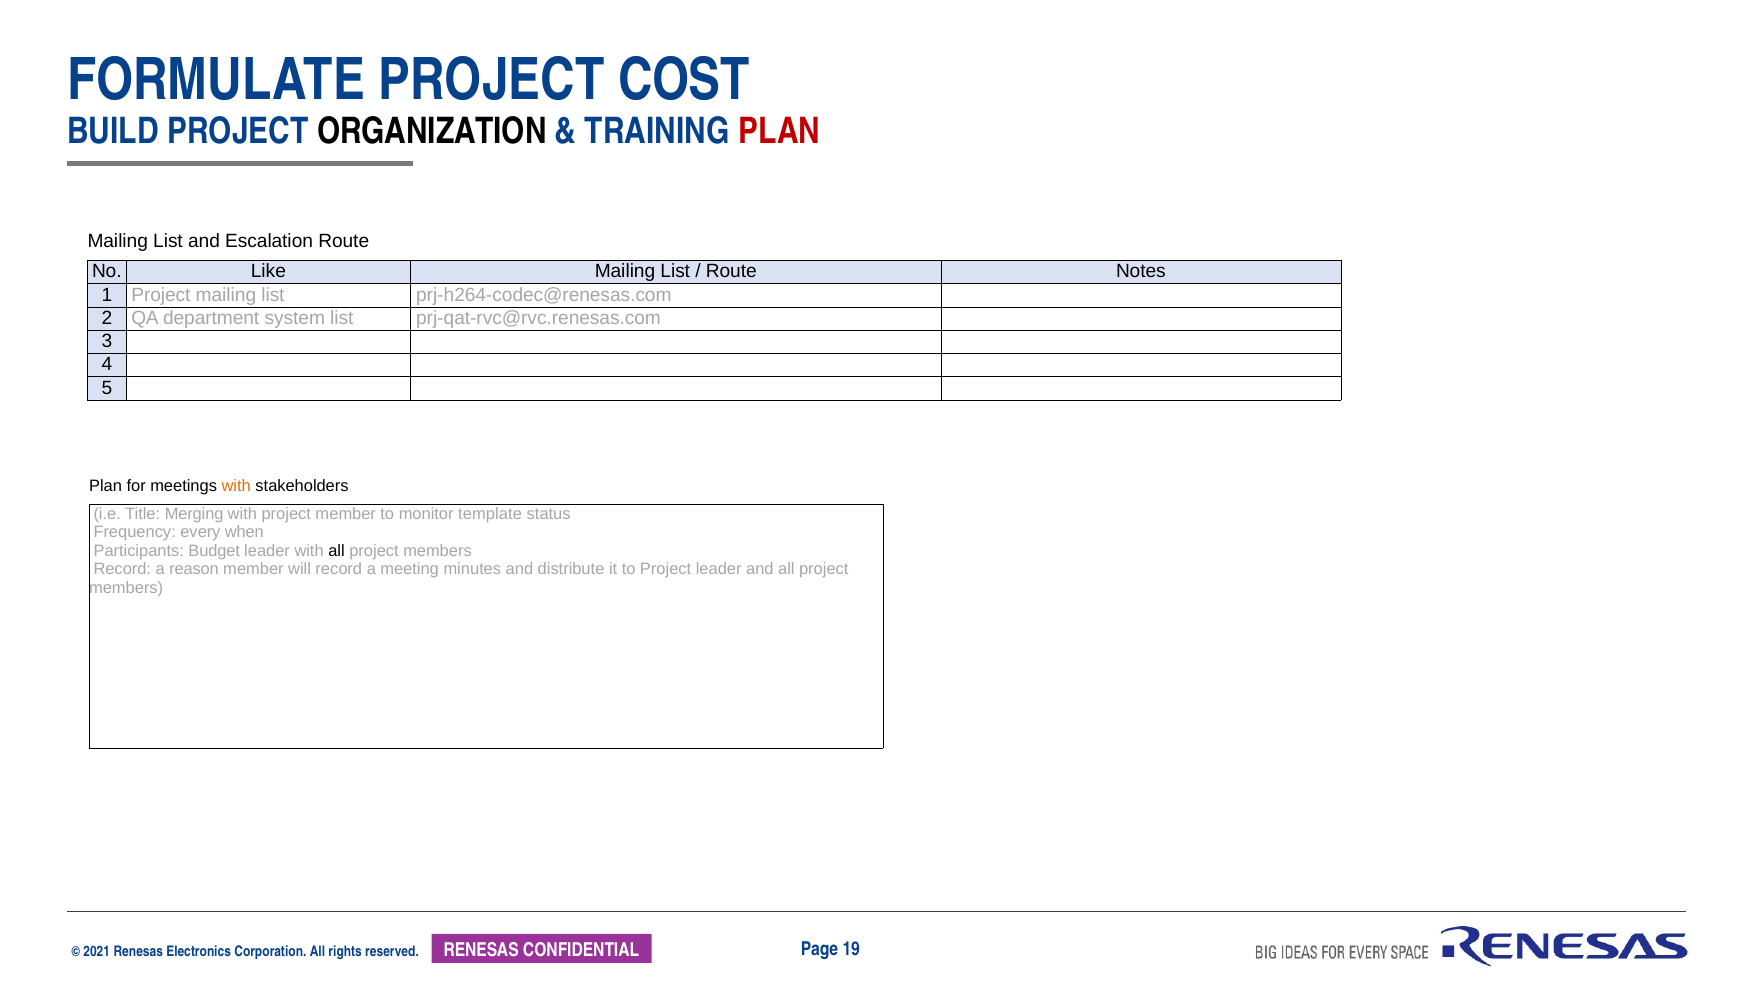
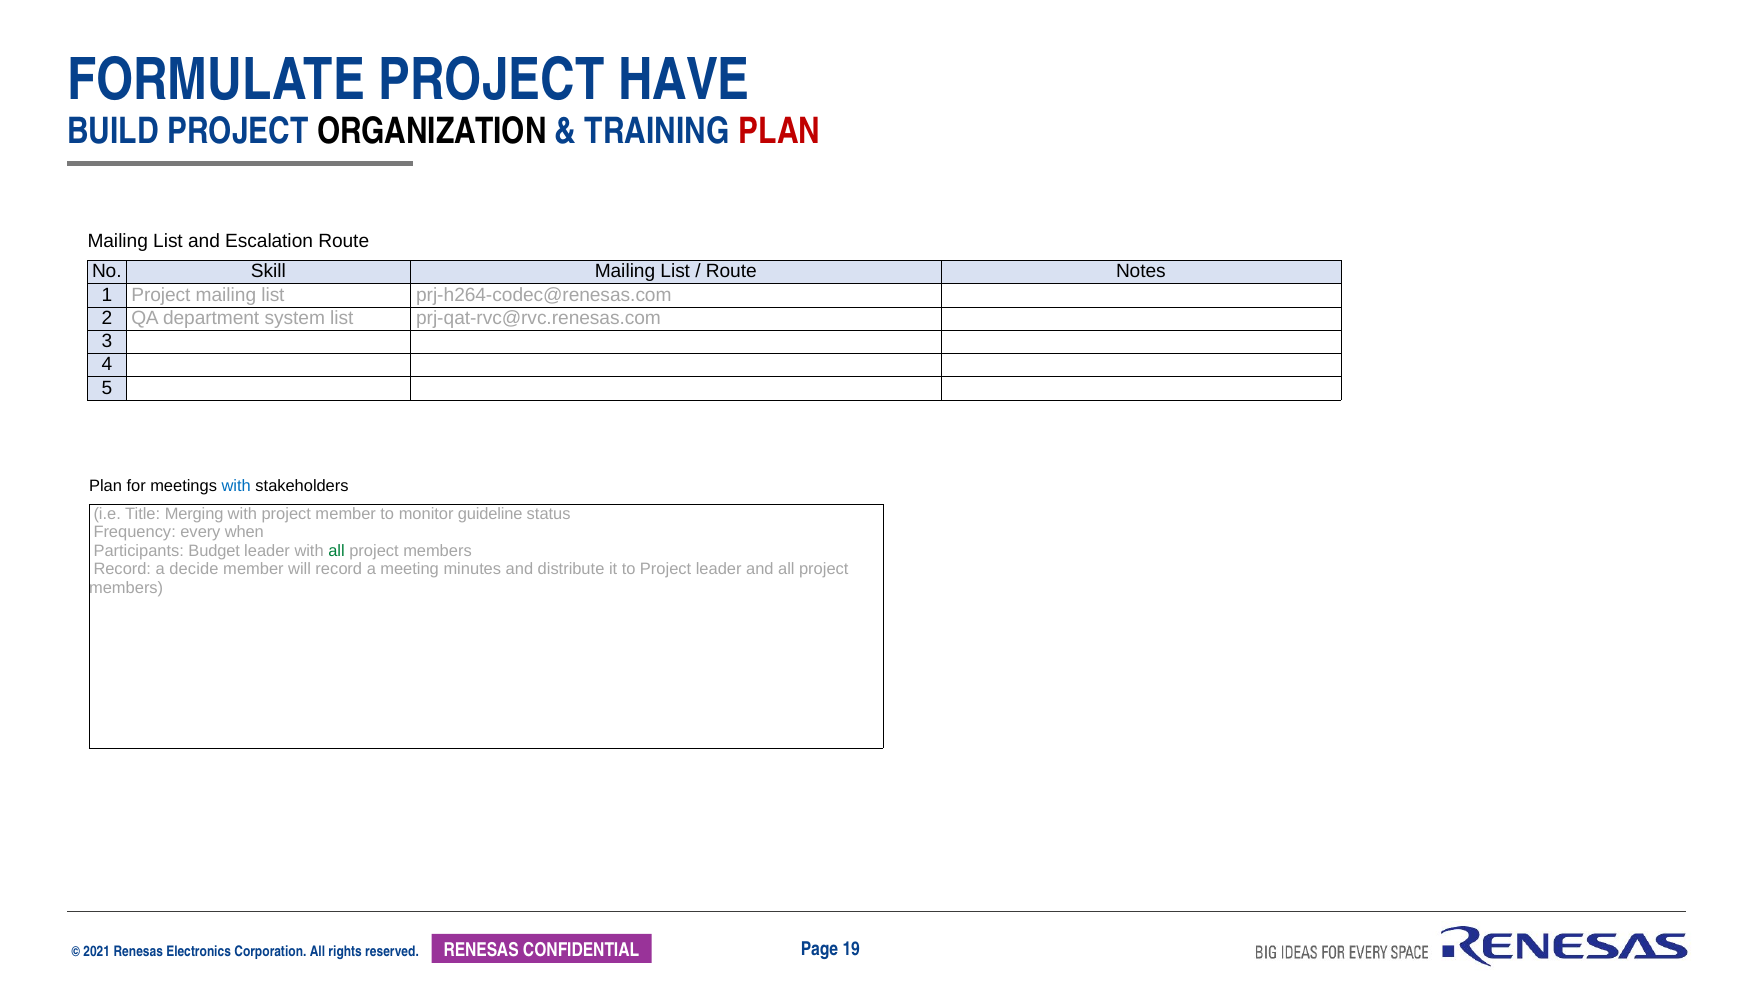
COST: COST -> HAVE (684, 80)
Like: Like -> Skill (268, 271)
with colour: orange -> blue (236, 486)
template: template -> guideline (490, 514)
all colour: black -> green (337, 551)
reason: reason -> decide (194, 569)
